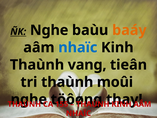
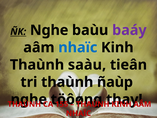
baáy colour: orange -> purple (129, 30)
vang: vang -> saàu (87, 65)
moûi: moûi -> ñaùp (115, 82)
